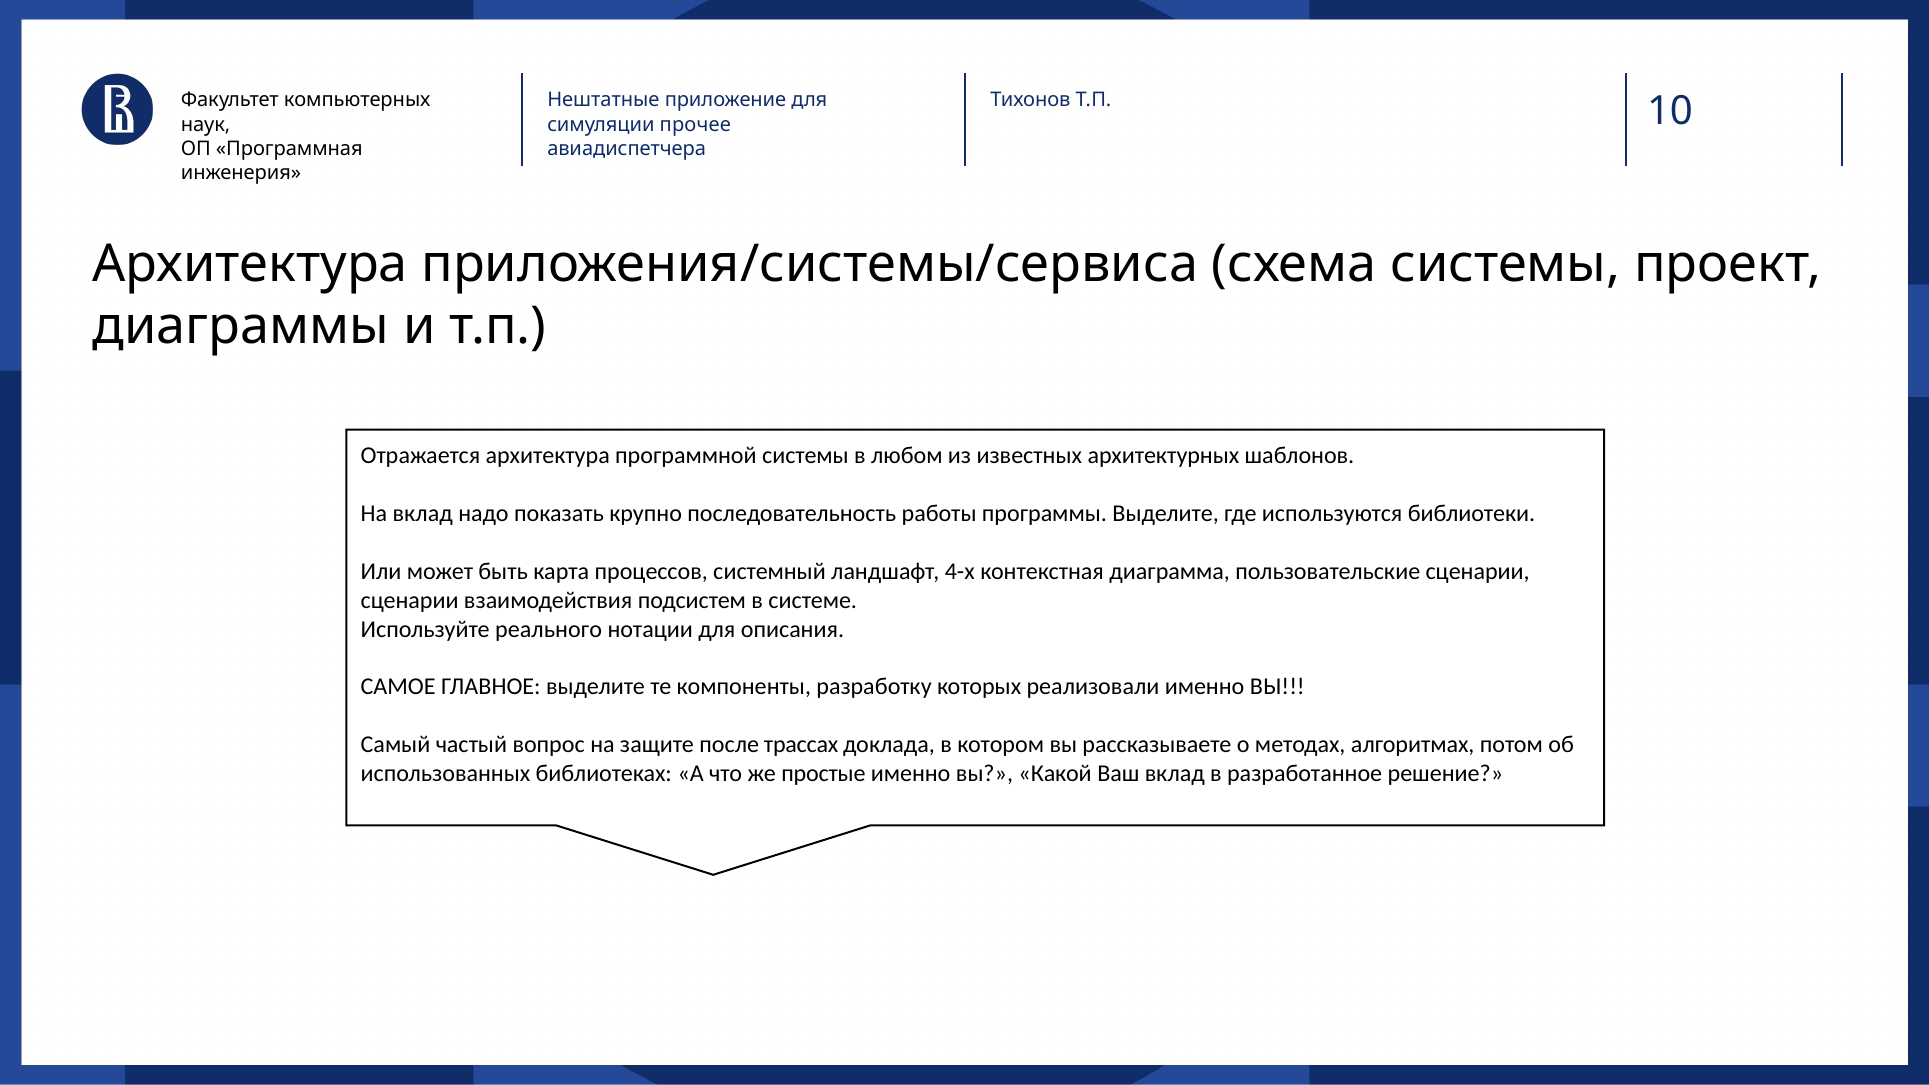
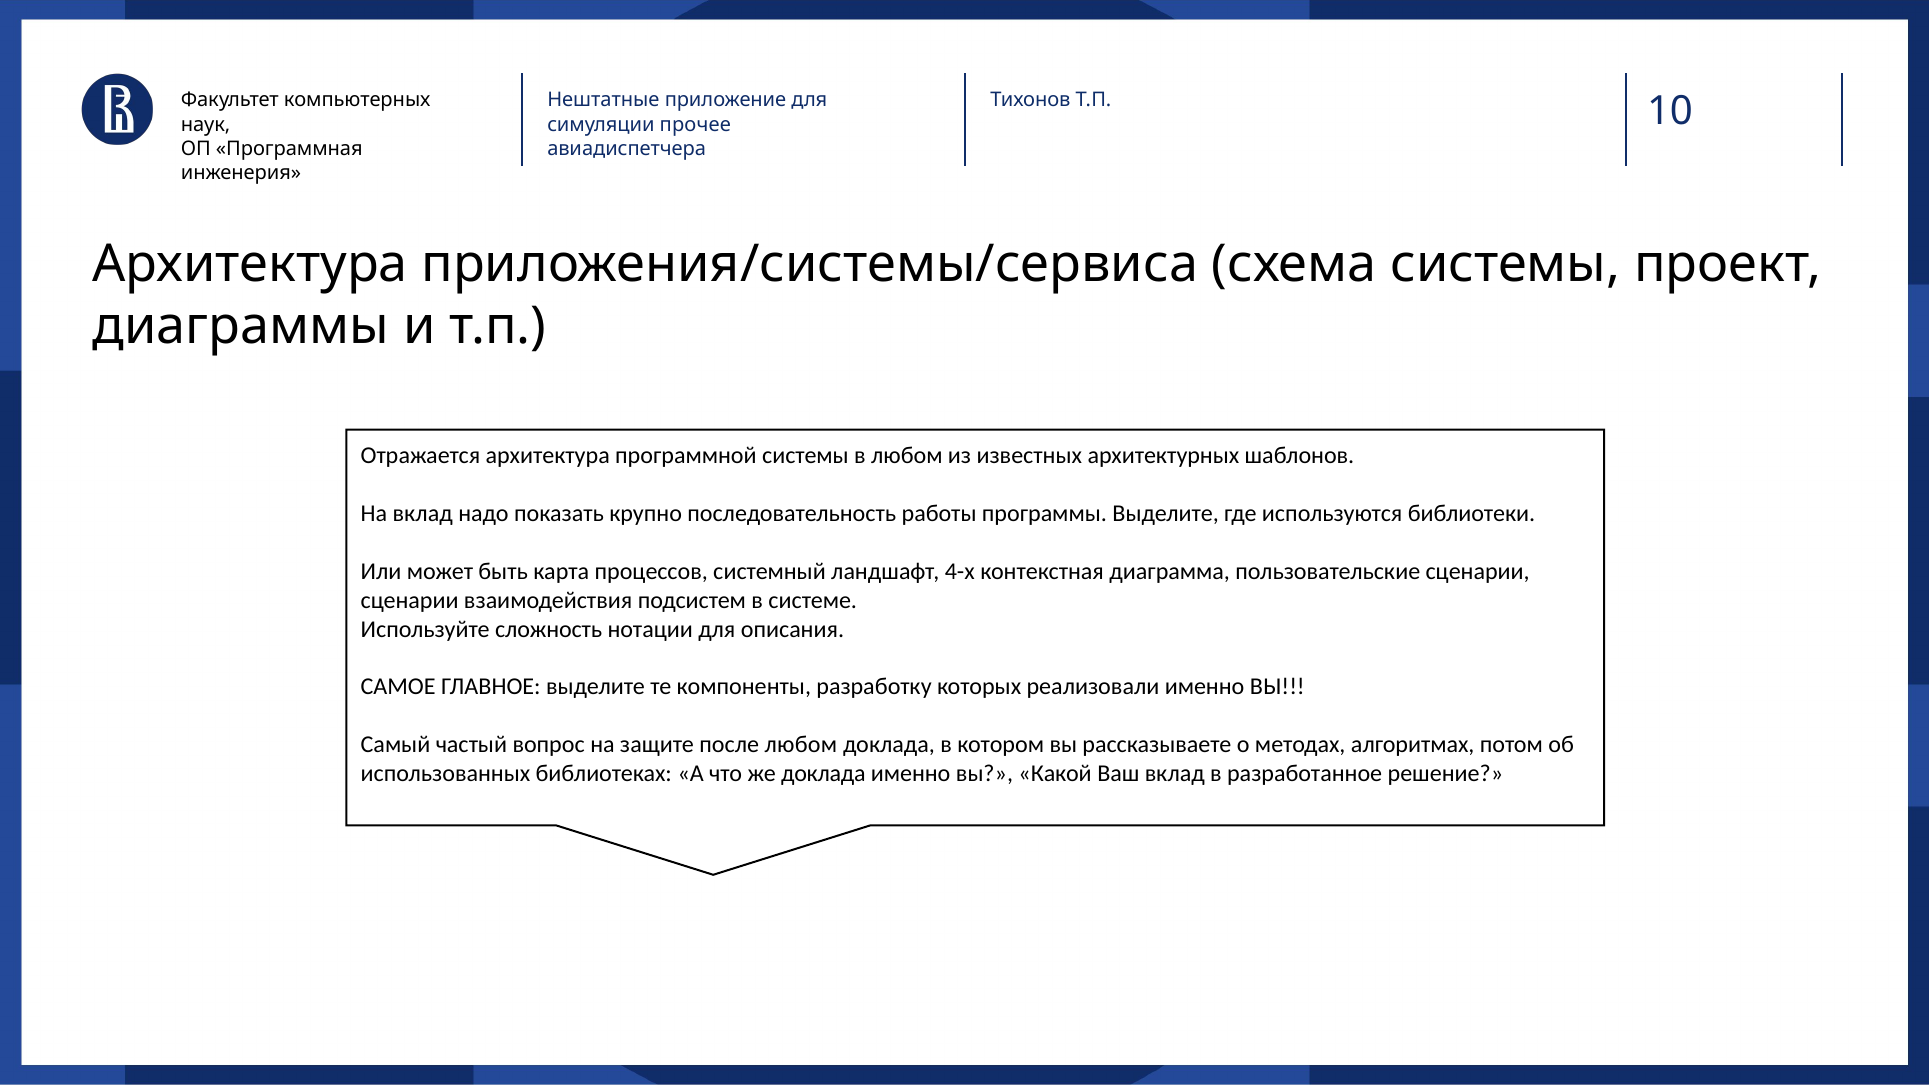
реального: реального -> сложность (549, 629)
после трассах: трассах -> любом (801, 745)
же простые: простые -> доклада (823, 774)
